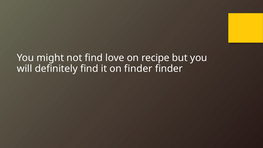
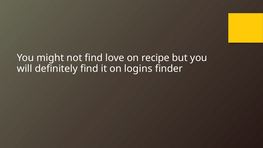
on finder: finder -> logins (138, 69)
